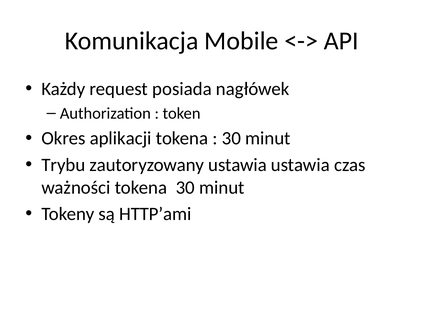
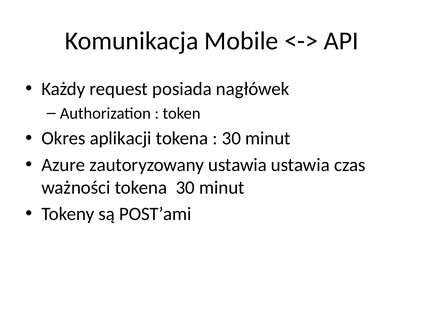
Trybu: Trybu -> Azure (63, 165)
HTTP’ami: HTTP’ami -> POST’ami (155, 214)
